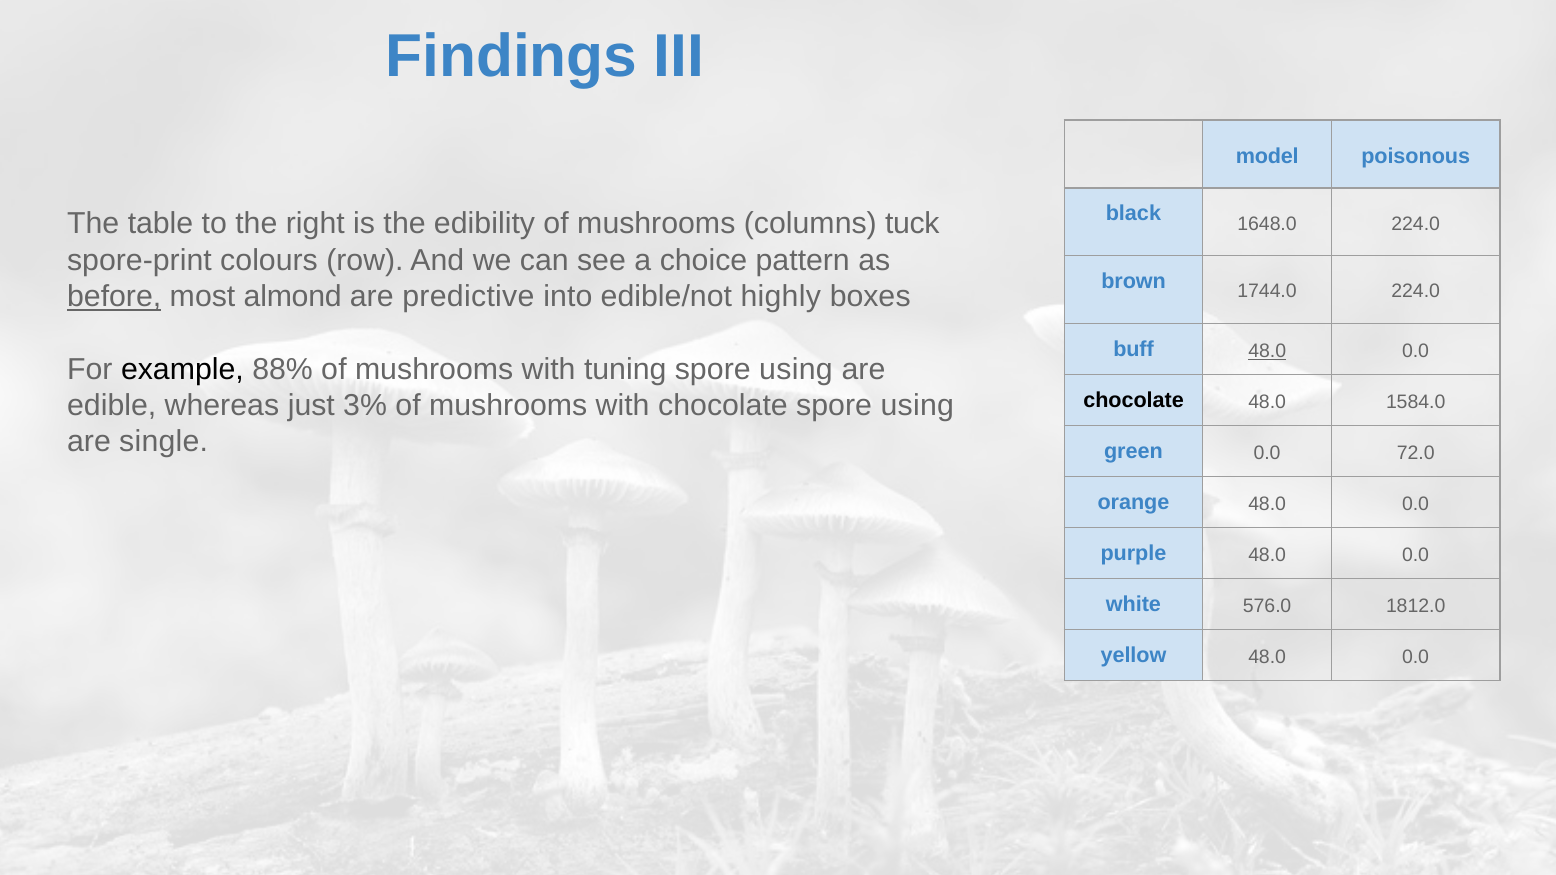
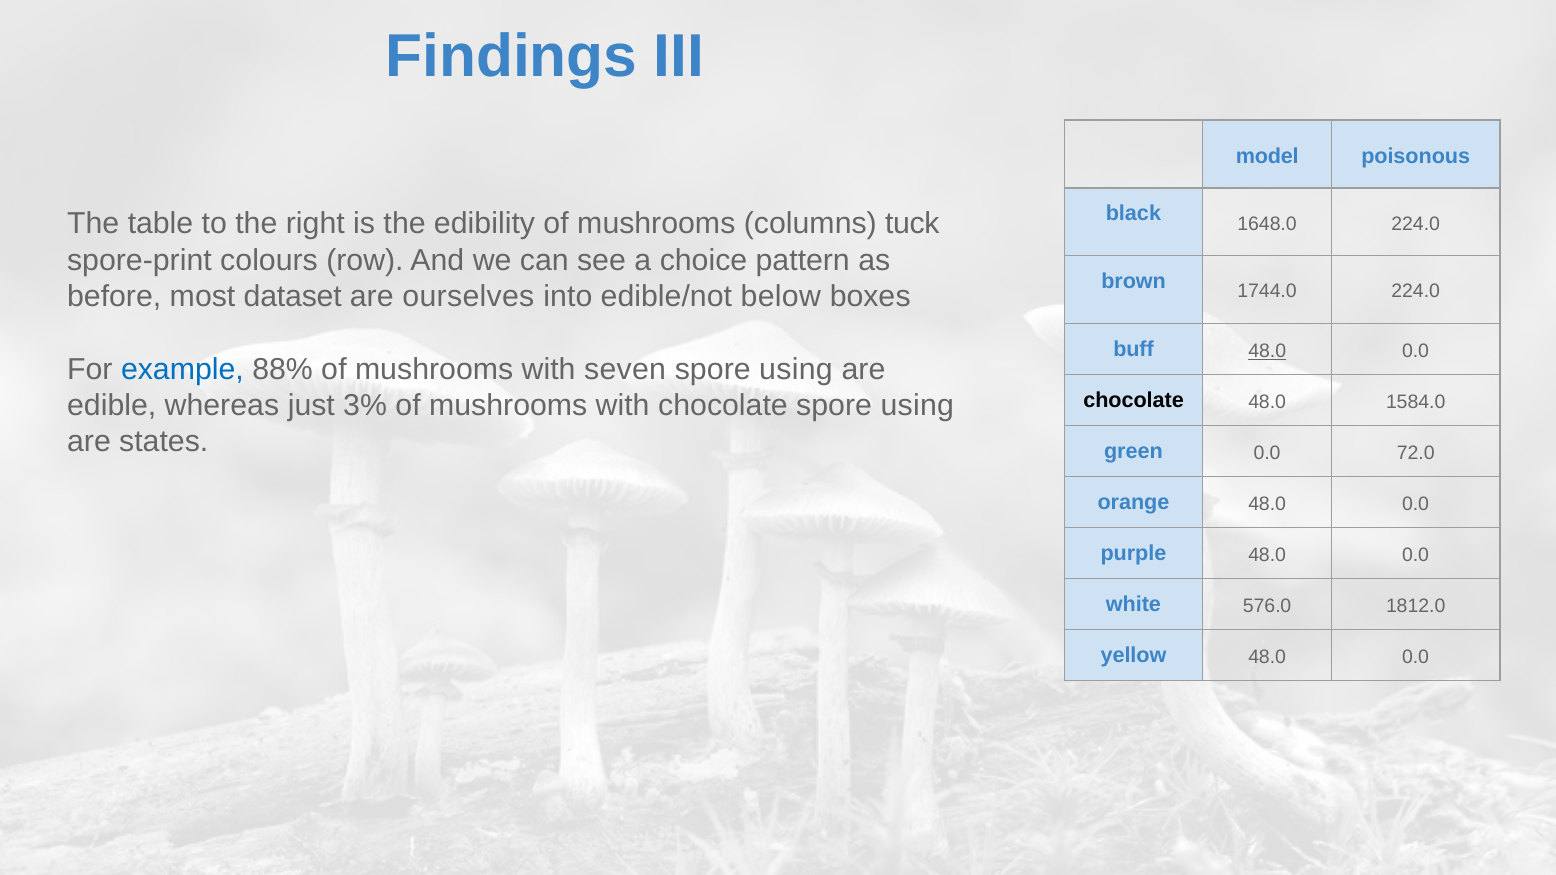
before underline: present -> none (114, 297)
almond: almond -> dataset (293, 297)
predictive: predictive -> ourselves (468, 297)
highly: highly -> below (781, 297)
example colour: black -> blue (182, 369)
tuning: tuning -> seven (625, 369)
single: single -> states (164, 442)
